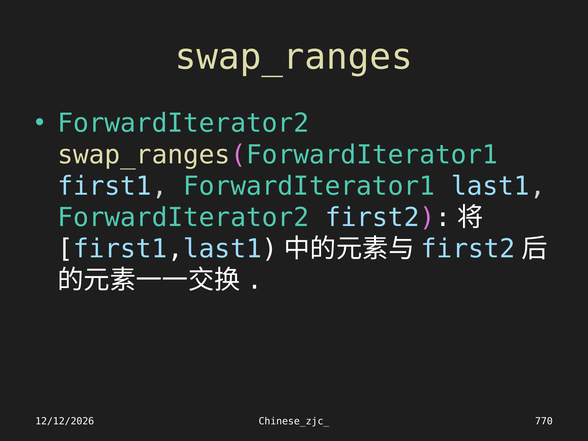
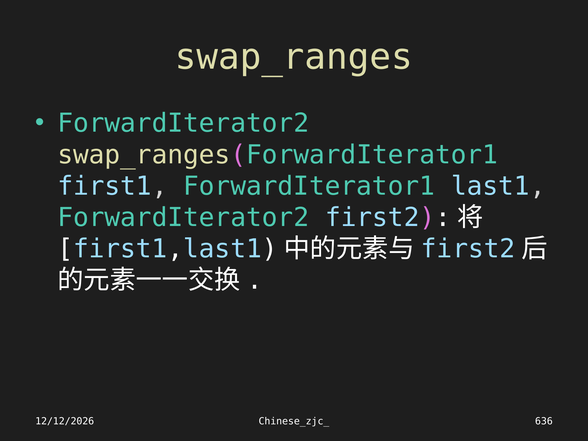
770: 770 -> 636 (544, 421)
